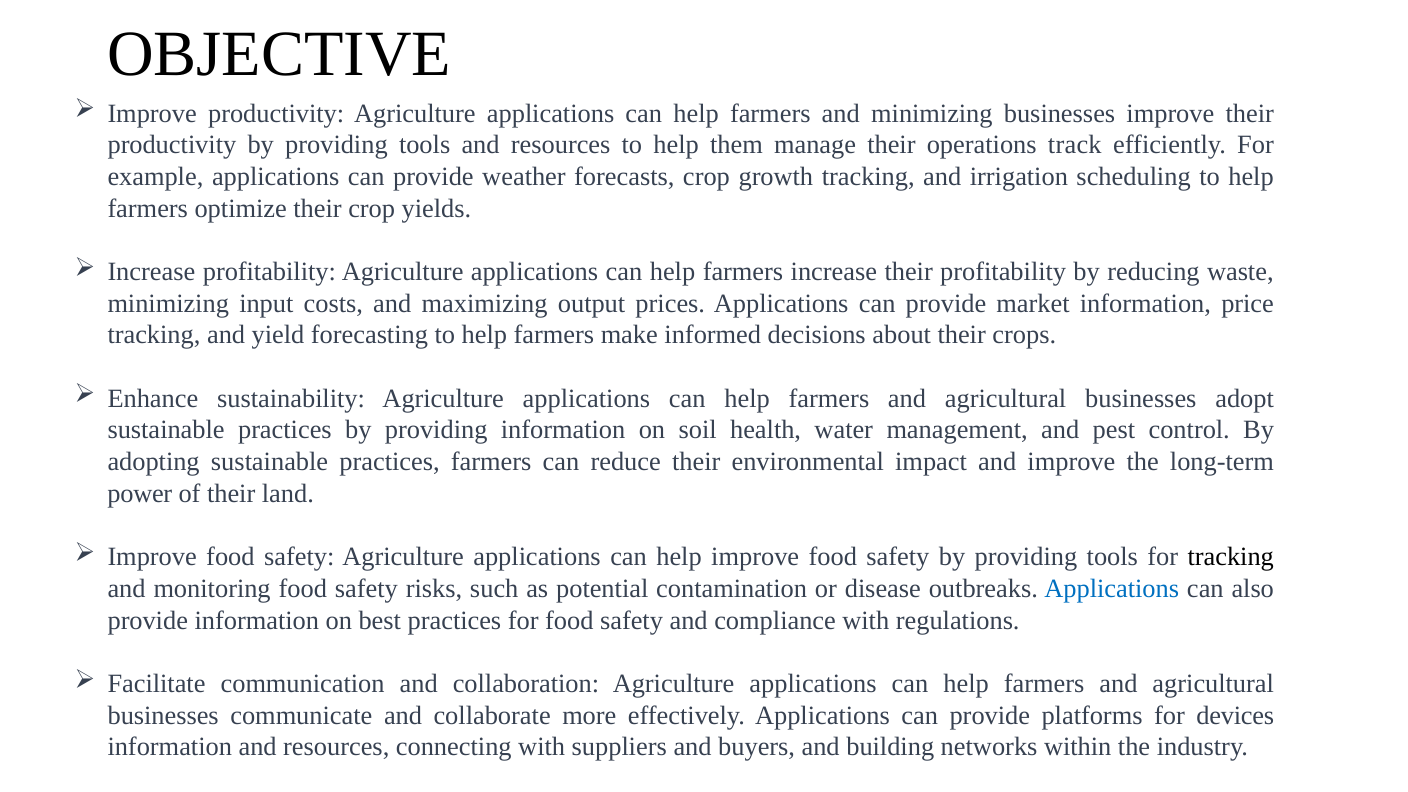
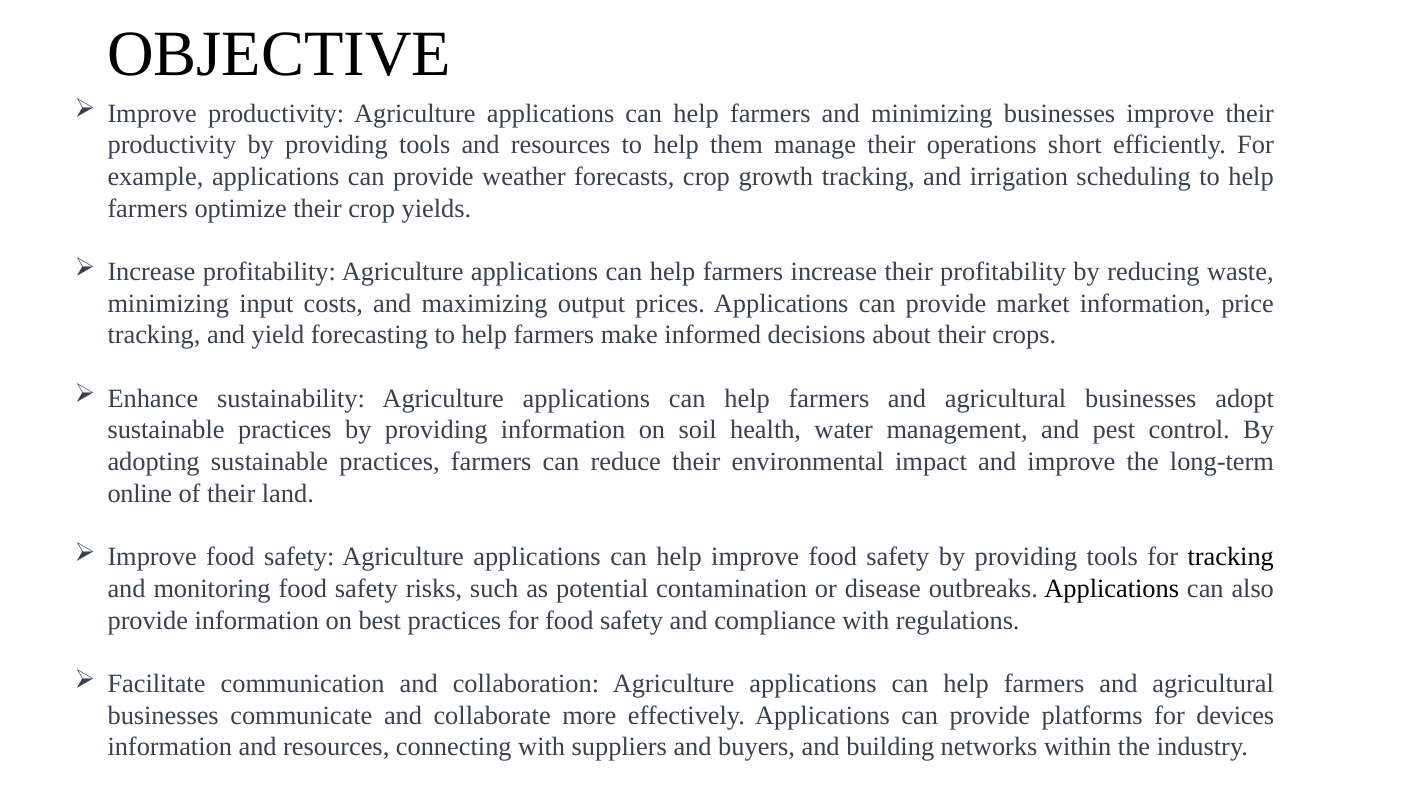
track: track -> short (1075, 145)
power: power -> online (140, 494)
Applications colour: blue -> black (1112, 589)
